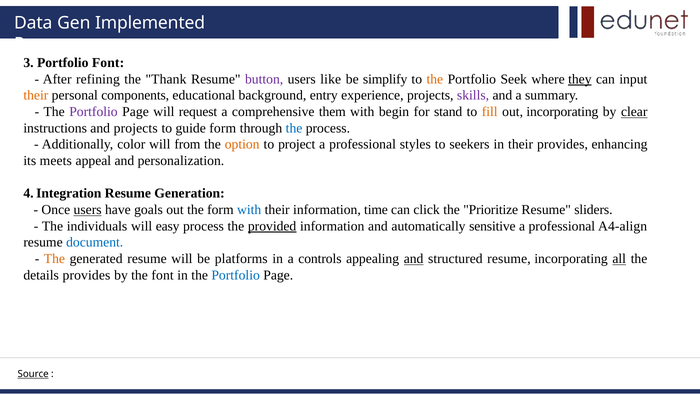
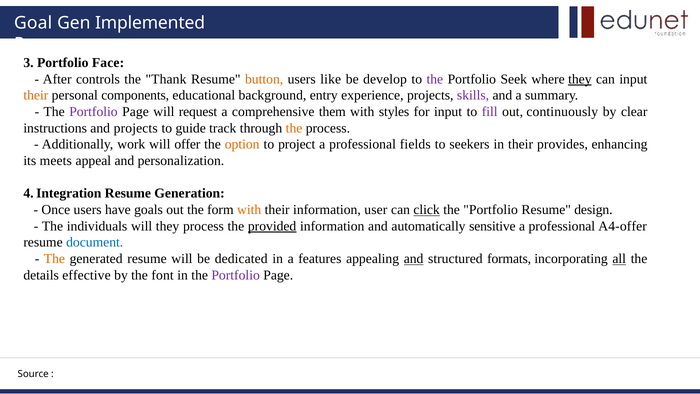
Data: Data -> Goal (33, 23)
Portfolio Font: Font -> Face (108, 63)
refining: refining -> controls (98, 79)
button colour: purple -> orange (264, 79)
simplify: simplify -> develop (385, 79)
the colour: orange -> purple (435, 79)
begin: begin -> styles (394, 112)
for stand: stand -> input (448, 112)
fill colour: orange -> purple (490, 112)
out incorporating: incorporating -> continuously (562, 112)
clear underline: present -> none (634, 112)
guide form: form -> track (223, 128)
the colour: blue -> orange (294, 128)
color: color -> work (131, 145)
from: from -> offer (187, 145)
styles: styles -> fields (415, 145)
users underline: present -> none (88, 210)
with colour: blue -> orange (249, 210)
time: time -> user (376, 210)
click underline: none -> present (427, 210)
Prioritize: Prioritize -> Portfolio (491, 210)
sliders: sliders -> design (593, 210)
will easy: easy -> they (168, 226)
A4-align: A4-align -> A4-offer (623, 226)
platforms: platforms -> dedicated (241, 259)
controls: controls -> features (320, 259)
structured resume: resume -> formats (509, 259)
details provides: provides -> effective (86, 275)
Portfolio colour: blue -> purple (236, 275)
Source underline: present -> none (33, 374)
